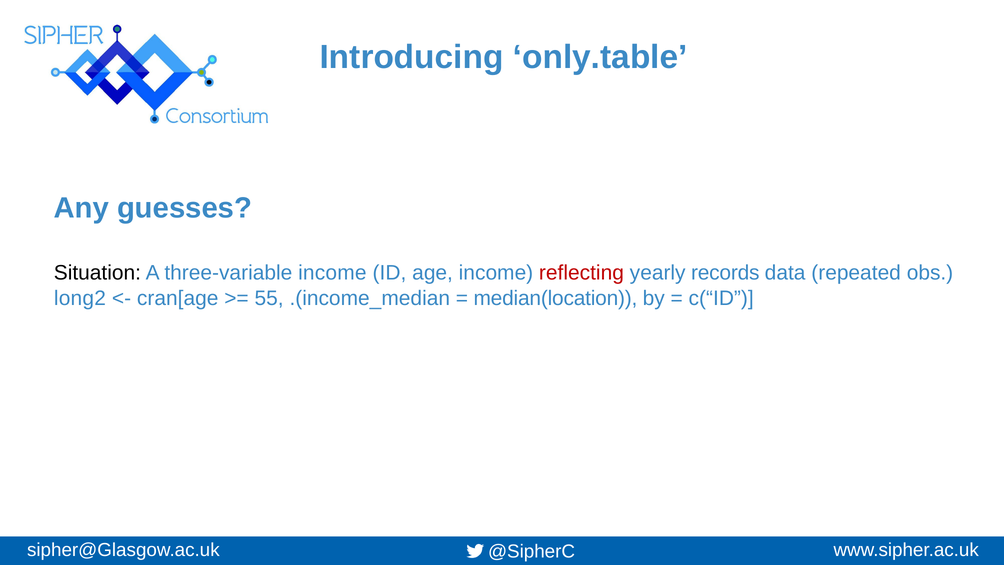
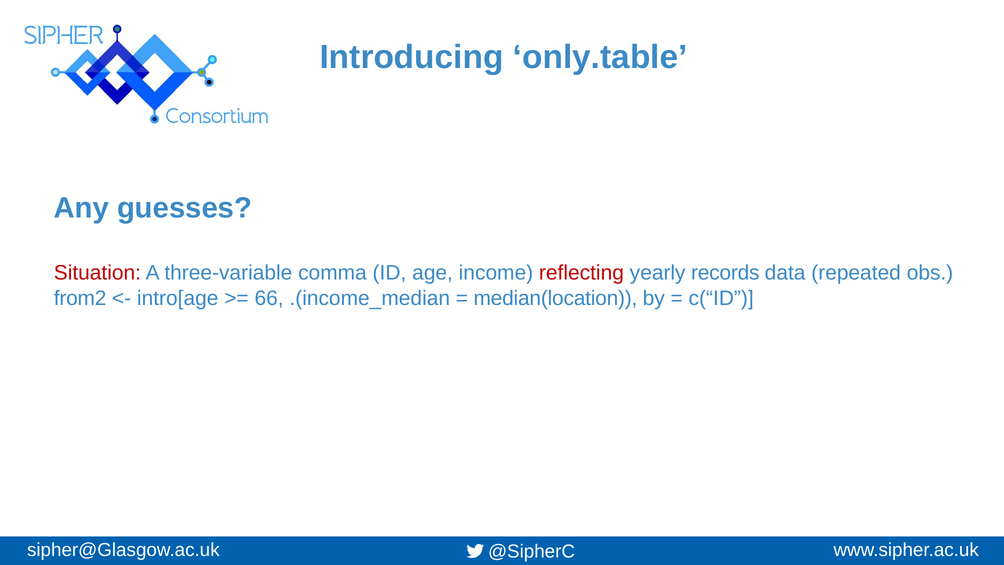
Situation colour: black -> red (97, 273)
three-variable income: income -> comma (332, 273)
long2: long2 -> from2 (80, 298)
cran[age: cran[age -> intro[age (178, 298)
55: 55 -> 66 (269, 298)
